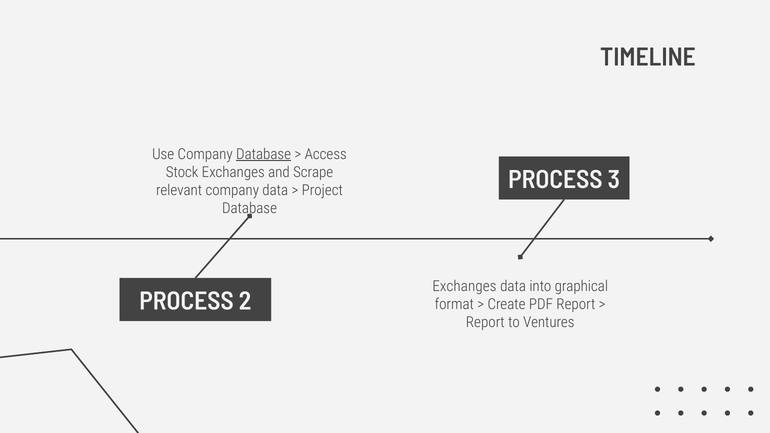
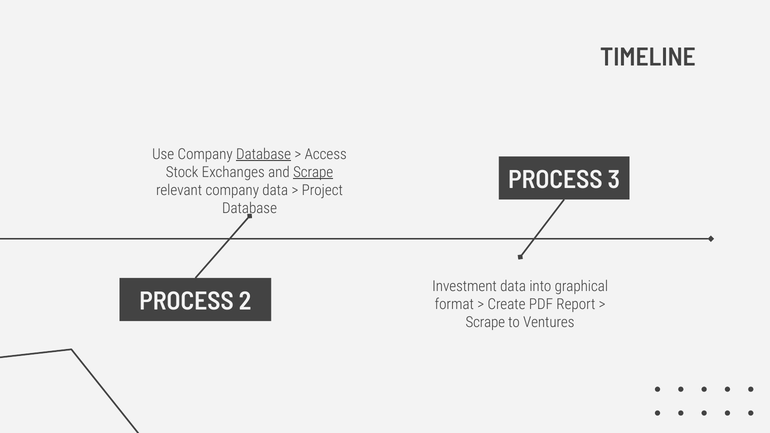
Scrape underline: none -> present (313, 172)
Exchanges: Exchanges -> Investment (465, 286)
Report: Report -> Scrape (485, 322)
